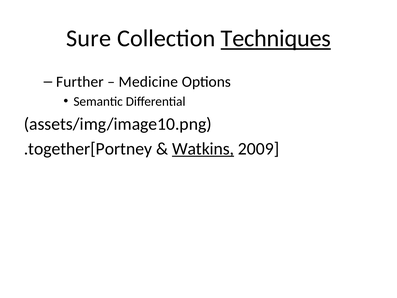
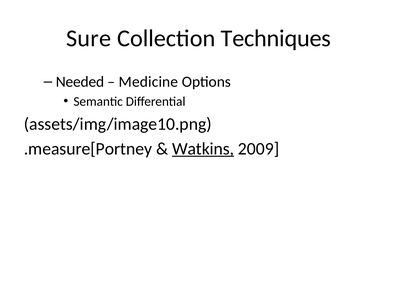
Techniques underline: present -> none (276, 38)
Further: Further -> Needed (80, 82)
.together[Portney: .together[Portney -> .measure[Portney (88, 149)
